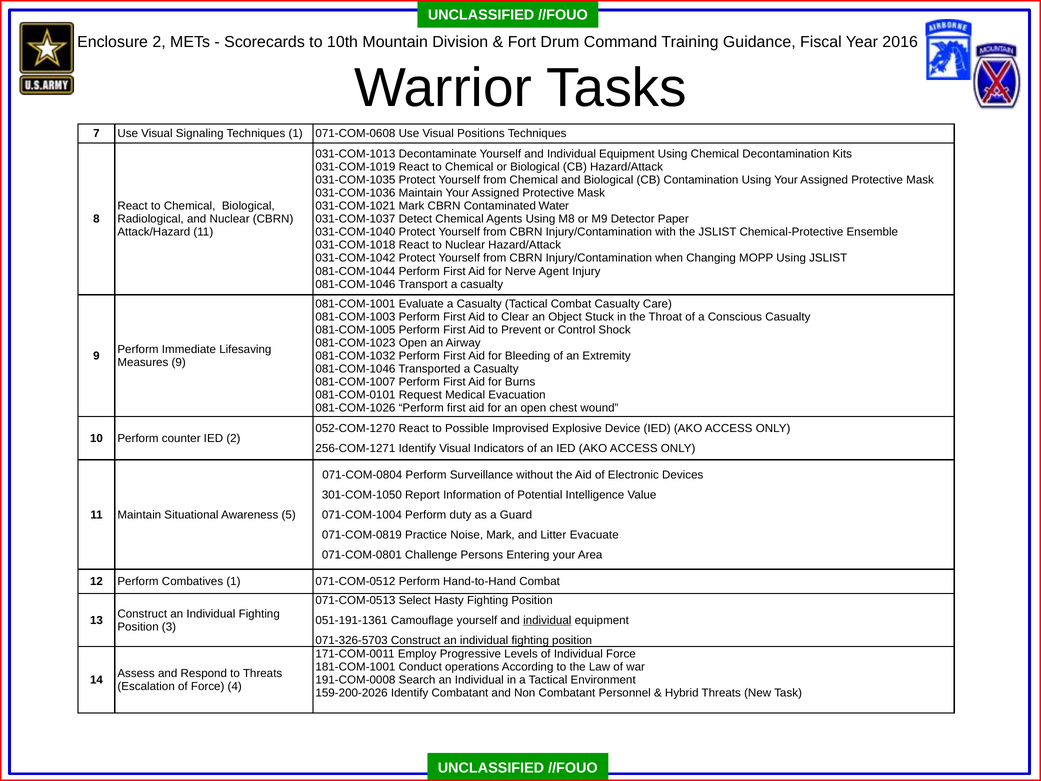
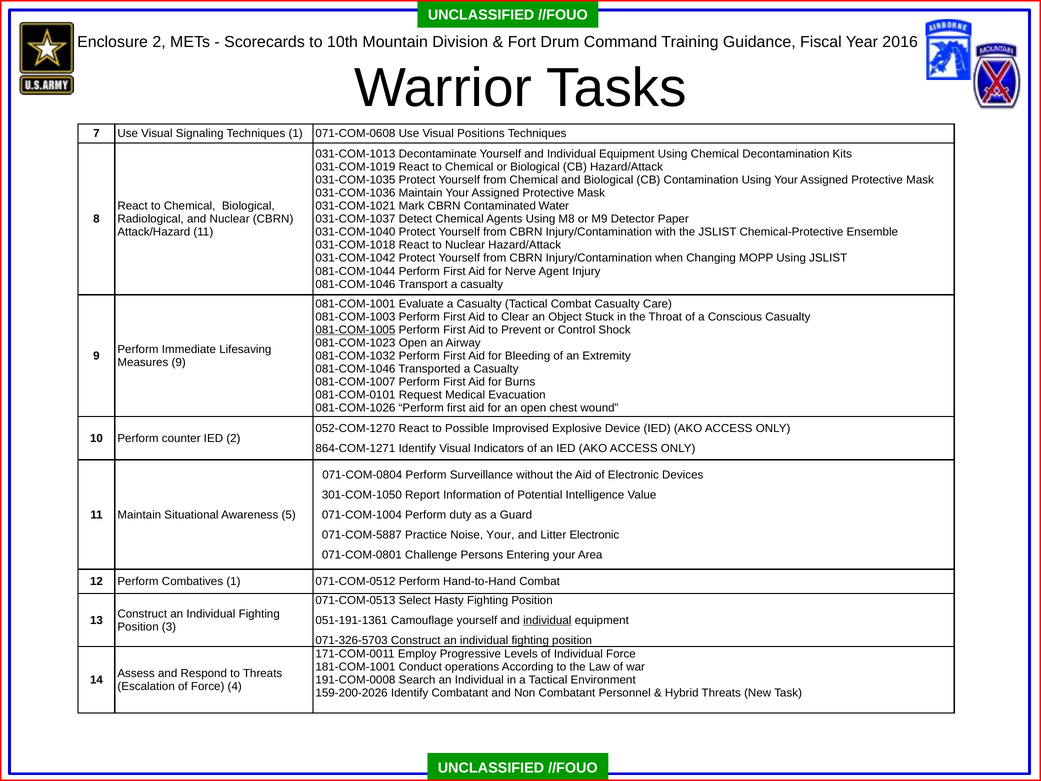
081-COM-1005 underline: none -> present (355, 330)
256-COM-1271: 256-COM-1271 -> 864-COM-1271 (355, 448)
071-COM-0819: 071-COM-0819 -> 071-COM-5887 (362, 535)
Noise Mark: Mark -> Your (500, 535)
Litter Evacuate: Evacuate -> Electronic (594, 535)
